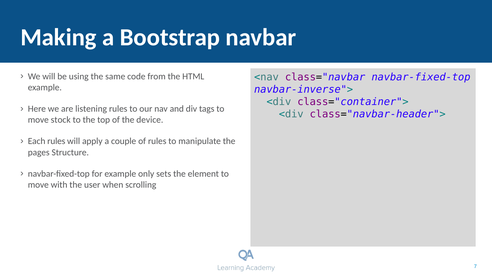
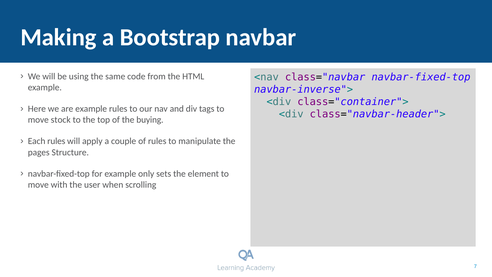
are listening: listening -> example (91, 109)
device: device -> buying (150, 120)
